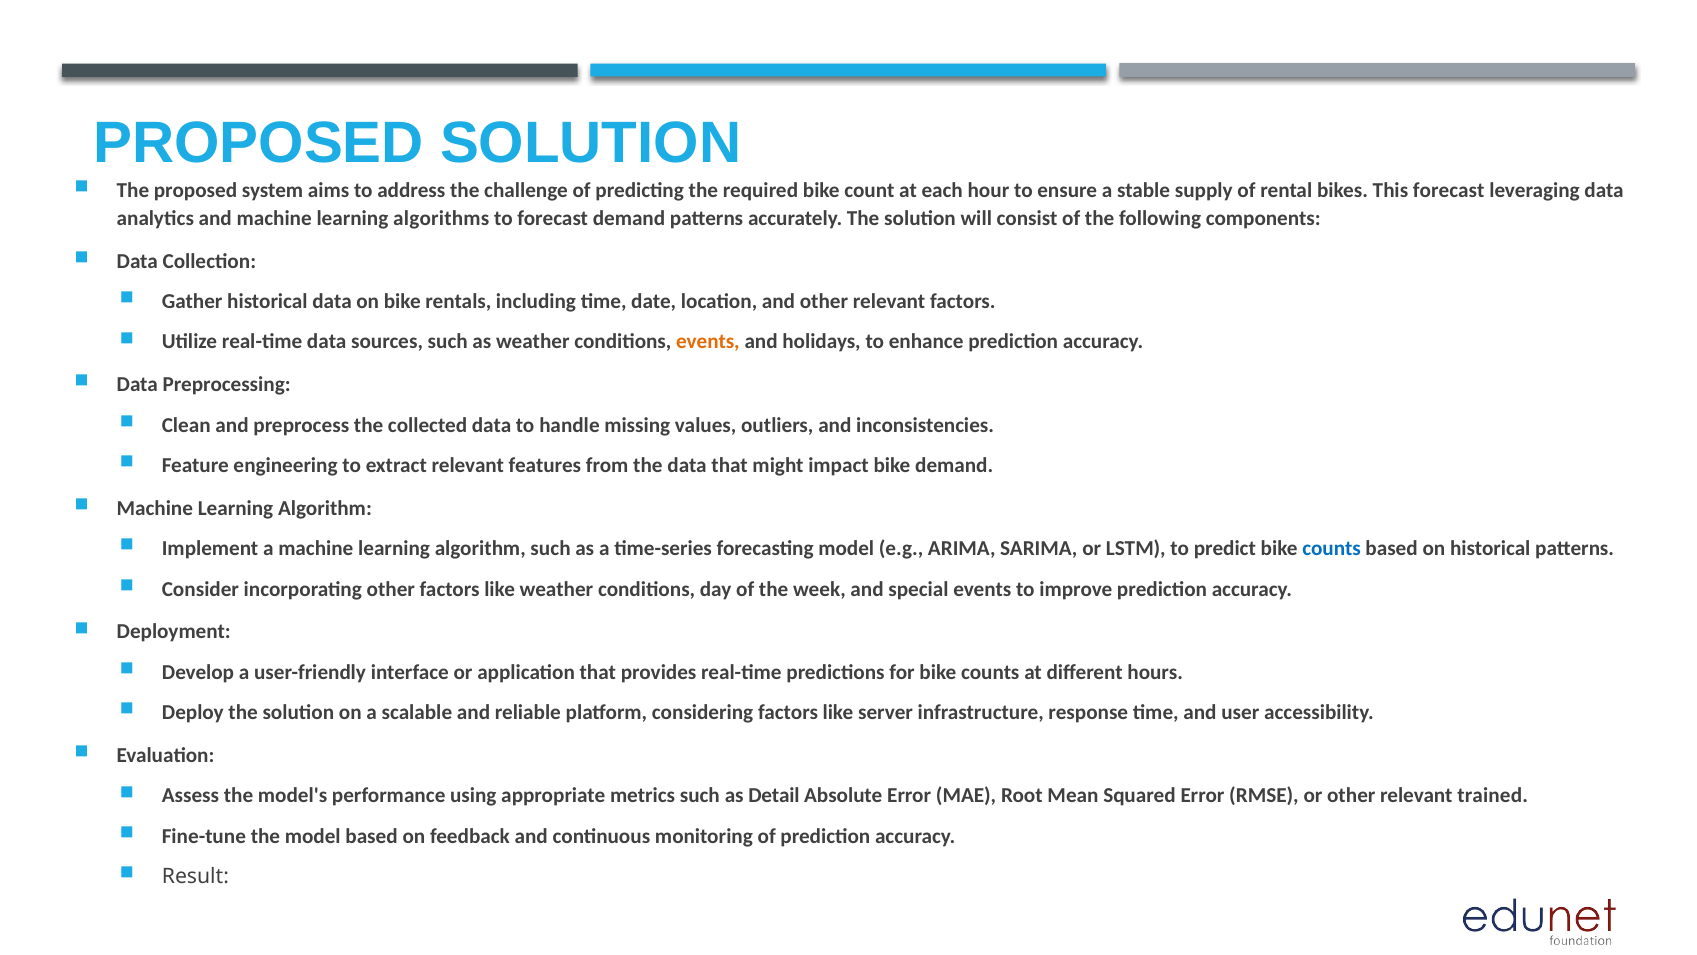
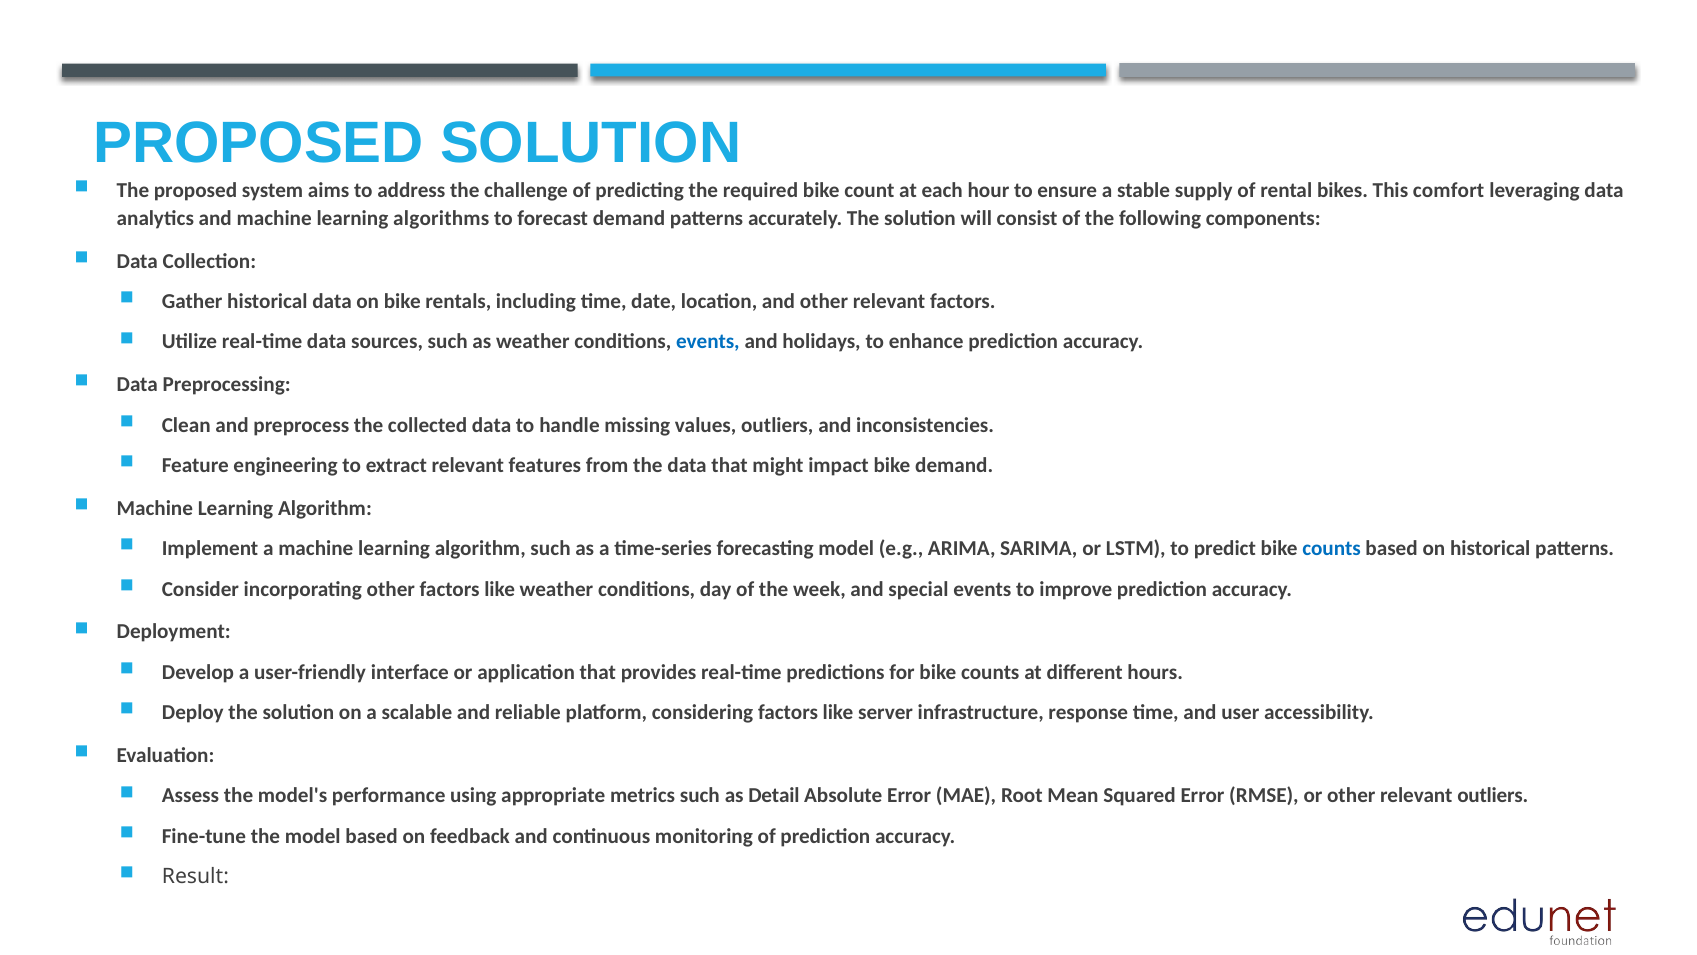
This forecast: forecast -> comfort (1449, 190)
events colour: orange -> blue (708, 342)
relevant trained: trained -> outliers (1493, 795)
